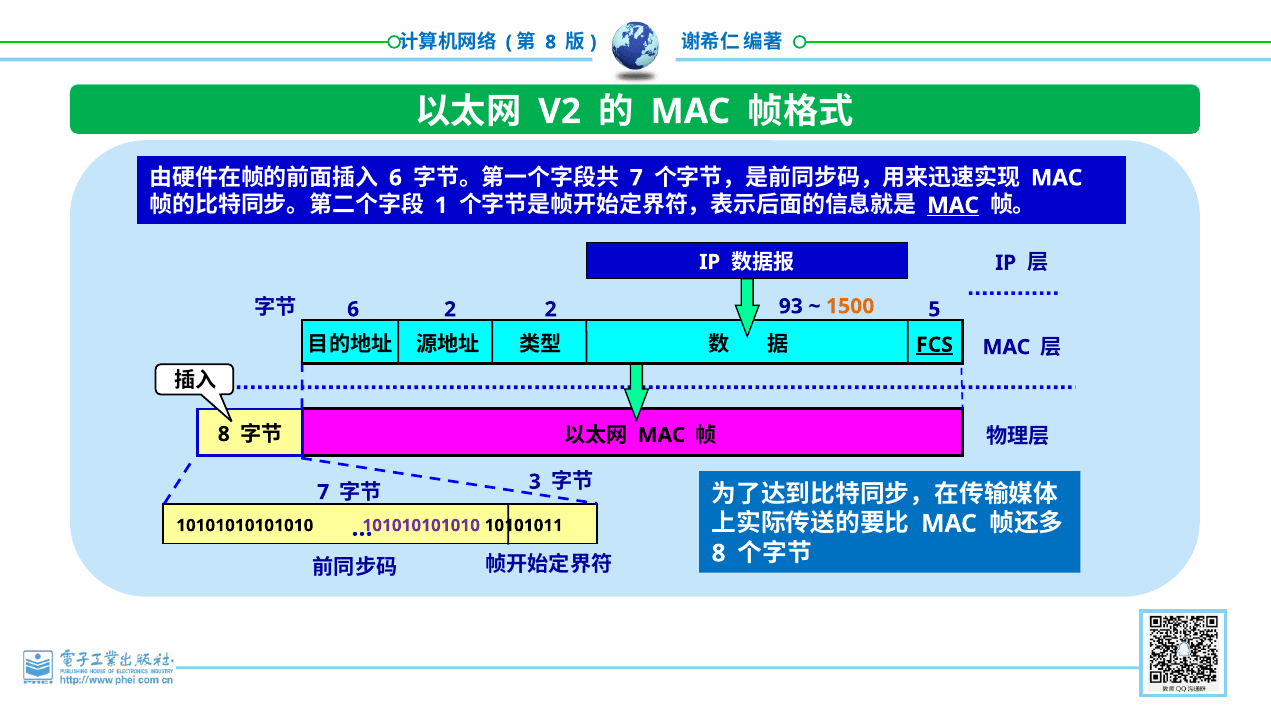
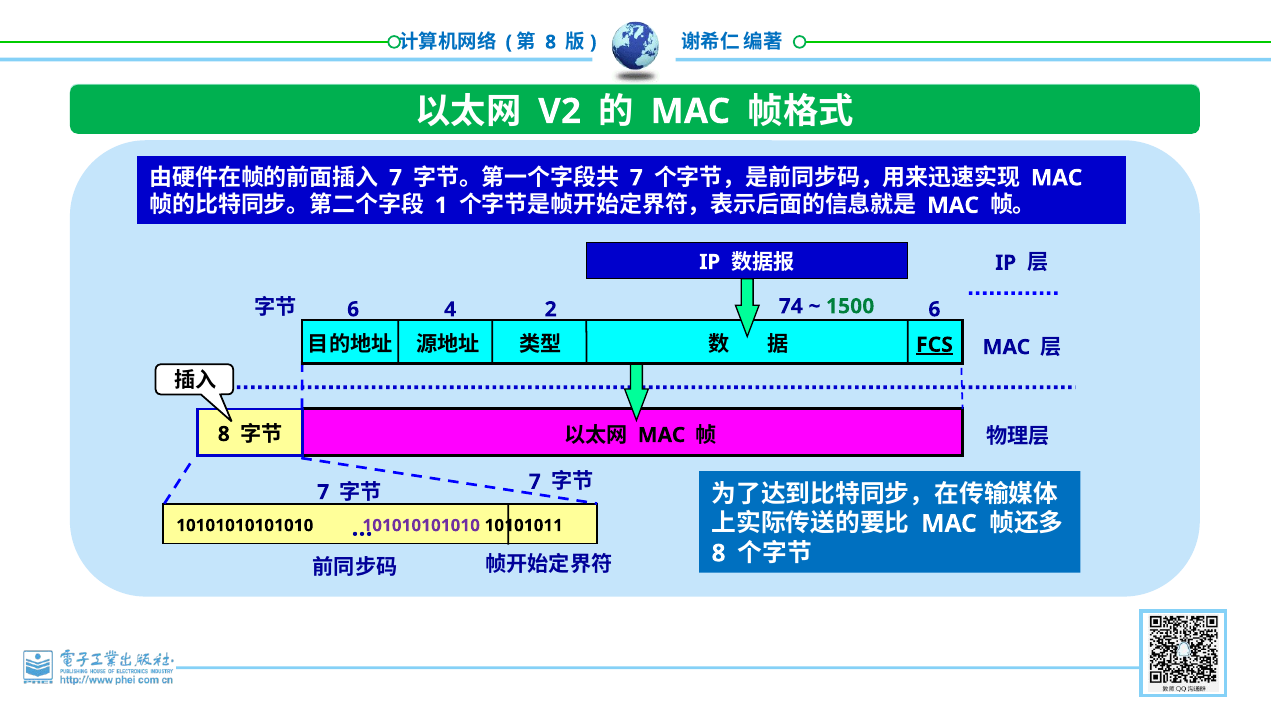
6: 6 -> 7 (395, 178)
MAC underline: present -> none (953, 205)
93: 93 -> 74 (791, 306)
1500 colour: orange -> green (850, 306)
6 2: 2 -> 4 (450, 309)
2 5: 5 -> 6 (934, 309)
3: 3 -> 7 (535, 482)
